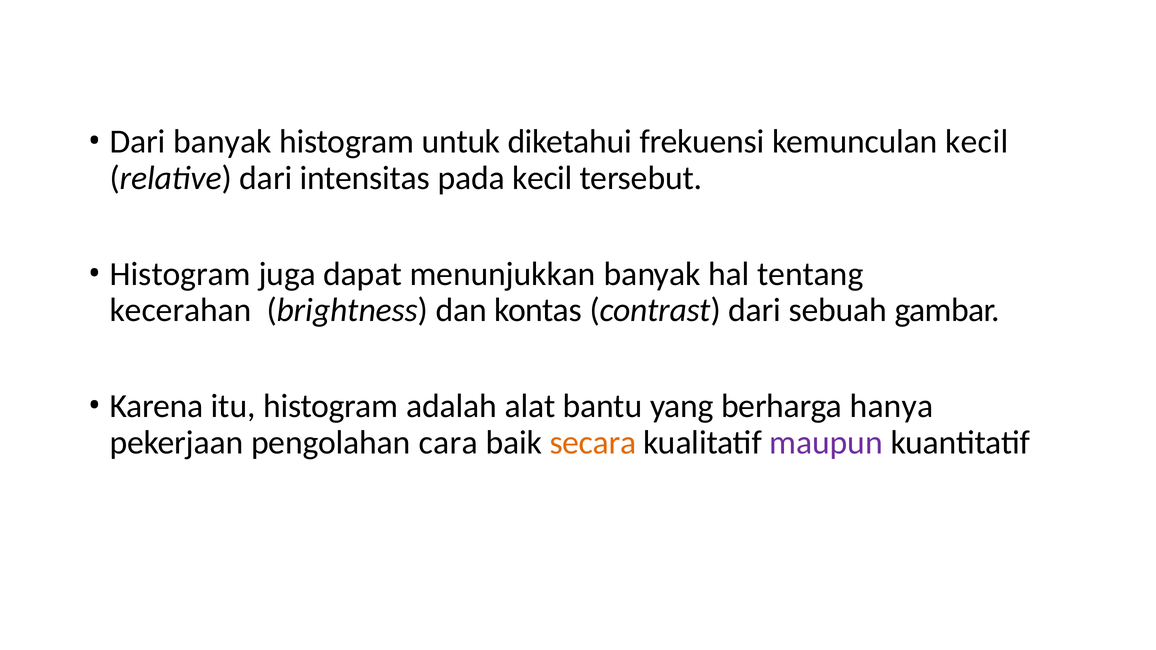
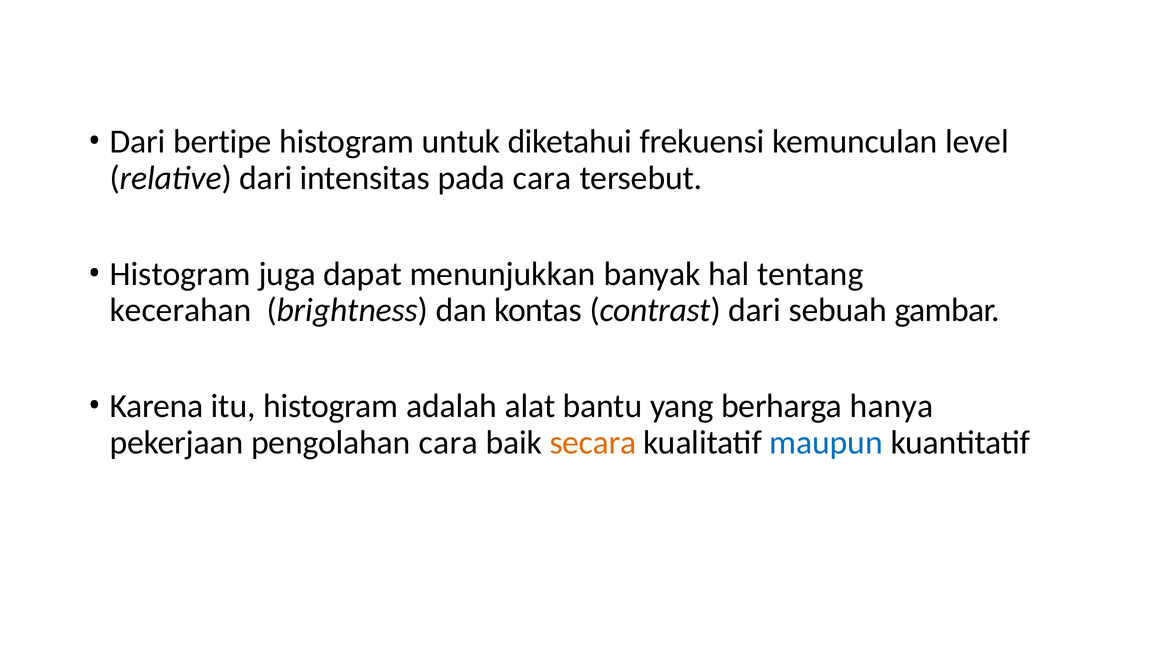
Dari banyak: banyak -> bertipe (222, 142)
kemunculan kecil: kecil -> level (977, 142)
pada kecil: kecil -> cara (542, 178)
maupun colour: purple -> blue (826, 443)
